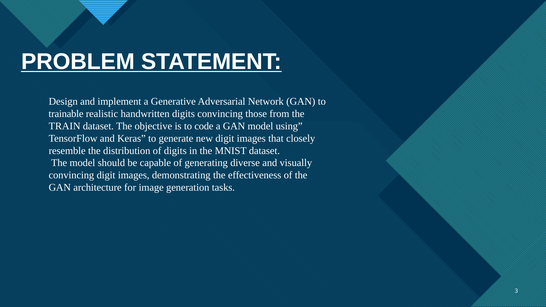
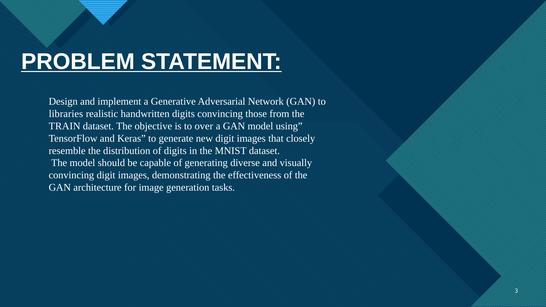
trainable: trainable -> libraries (66, 114)
code: code -> over (204, 126)
